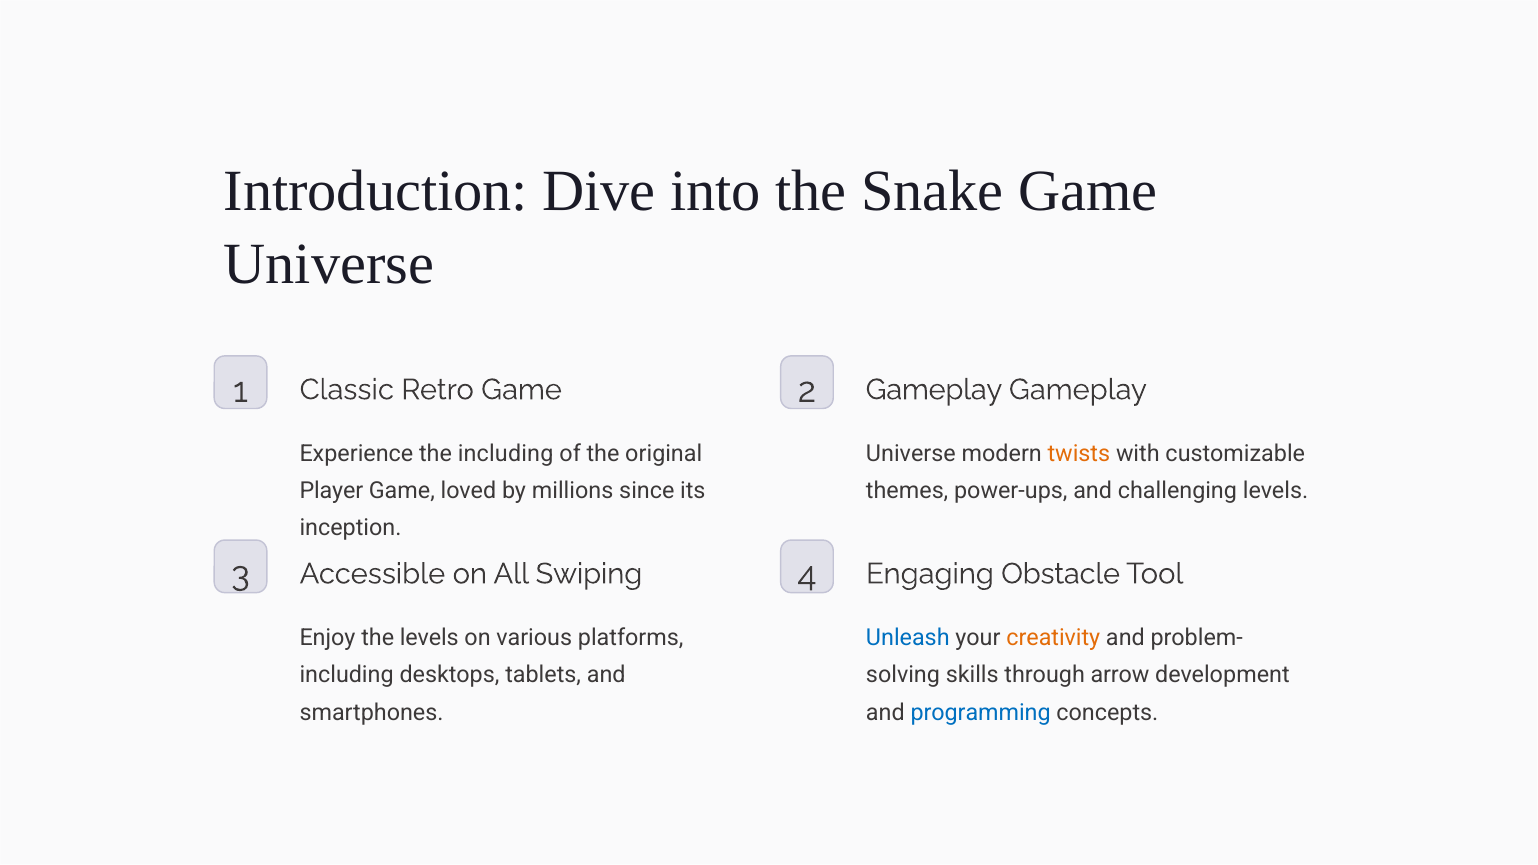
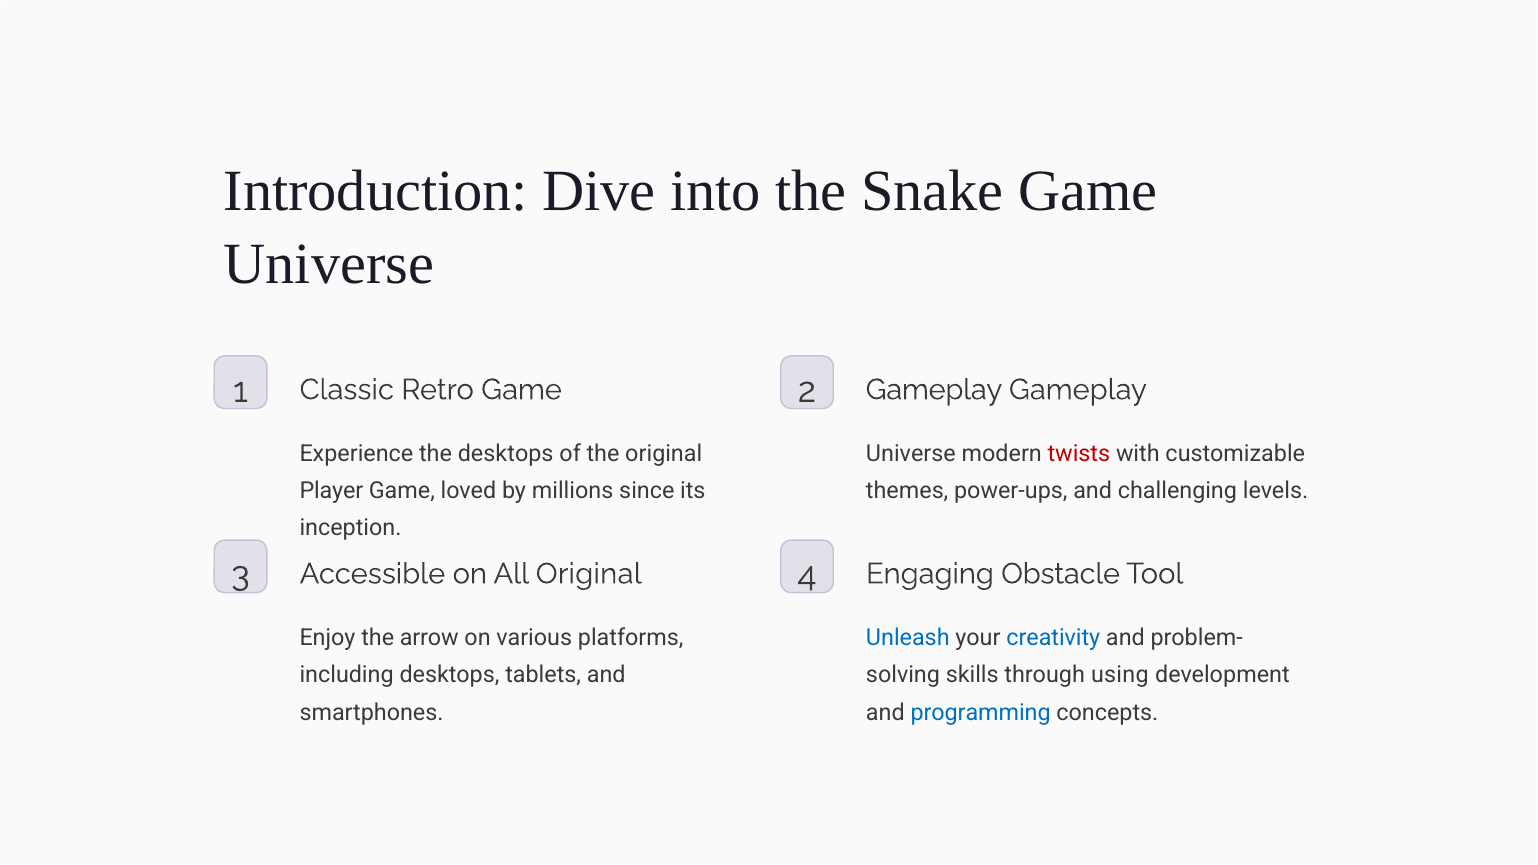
the including: including -> desktops (506, 454)
twists colour: orange -> red (1079, 454)
All Swiping: Swiping -> Original (589, 574)
the levels: levels -> arrow (429, 638)
creativity colour: orange -> blue (1053, 638)
arrow: arrow -> using (1120, 675)
